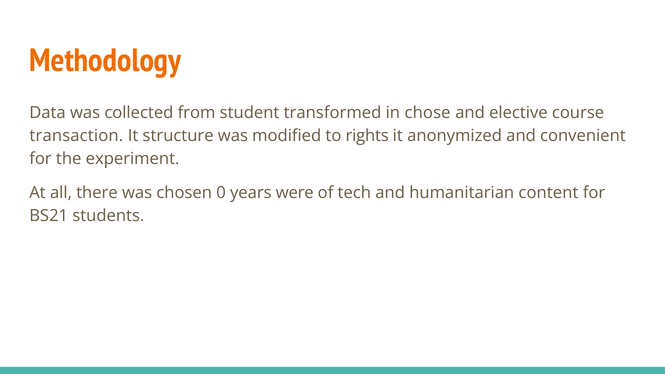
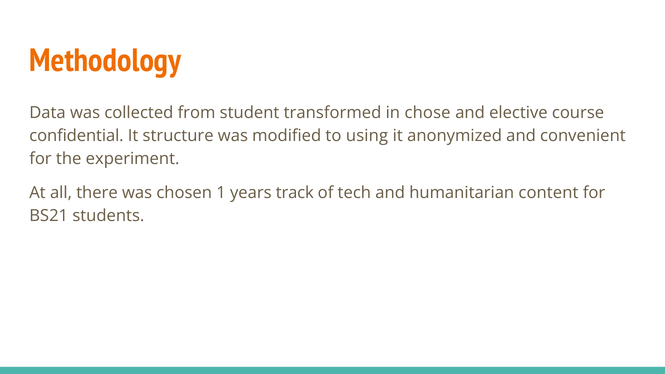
transaction: transaction -> confidential (76, 136)
rights: rights -> using (367, 136)
0: 0 -> 1 (221, 193)
were: were -> track (295, 193)
